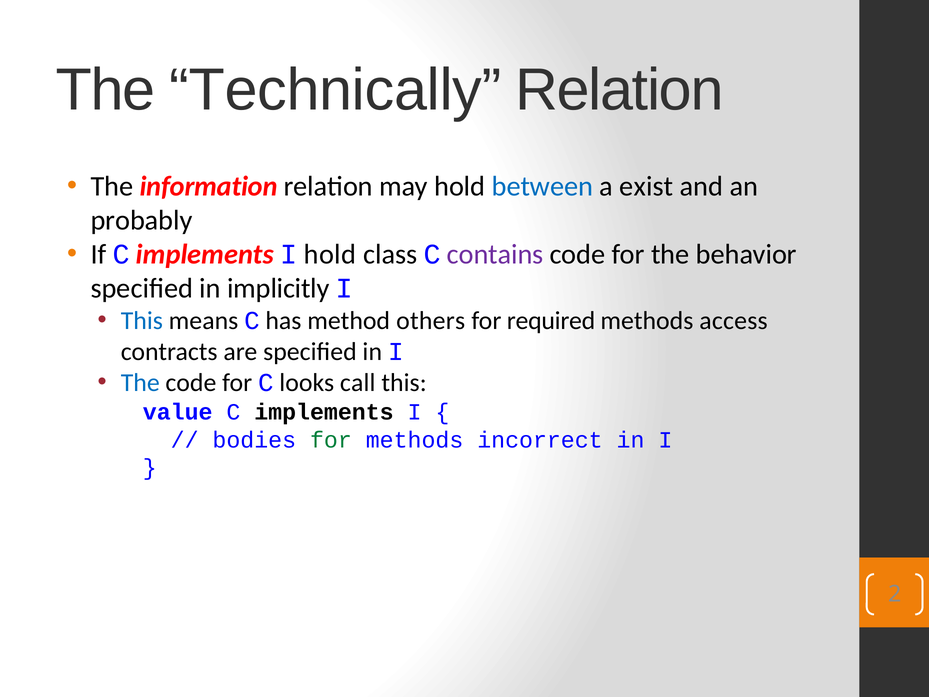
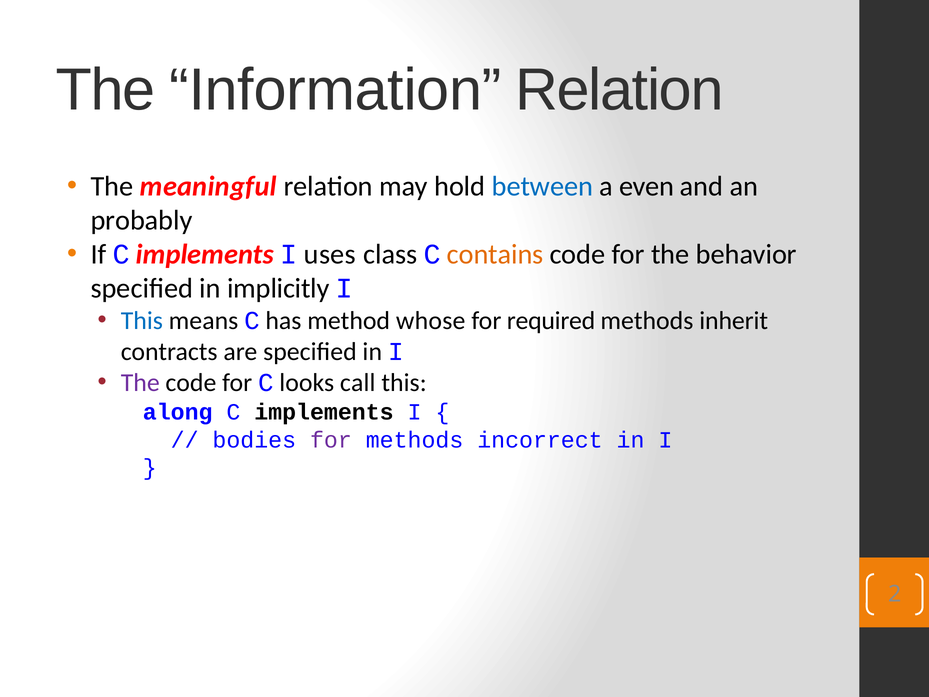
Technically: Technically -> Information (335, 90)
information: information -> meaningful (208, 186)
exist: exist -> even (647, 186)
I hold: hold -> uses (330, 254)
contains colour: purple -> orange (495, 254)
others: others -> whose (431, 321)
access: access -> inherit (734, 321)
The colour: blue -> purple (140, 383)
value: value -> along (178, 412)
for colour: green -> purple (331, 440)
